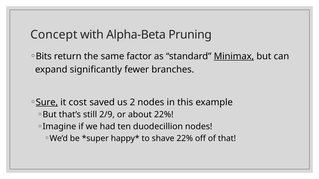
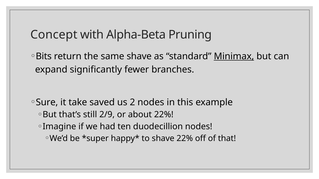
same factor: factor -> shave (139, 56)
Sure underline: present -> none (47, 102)
cost: cost -> take (78, 102)
